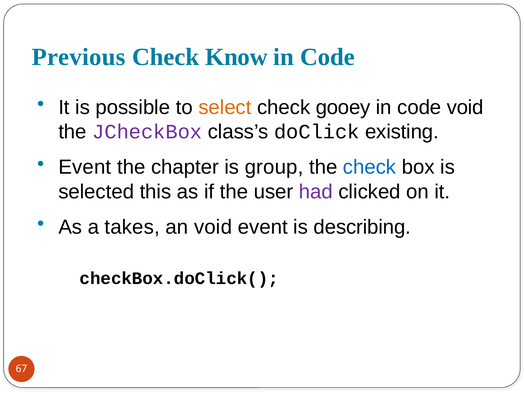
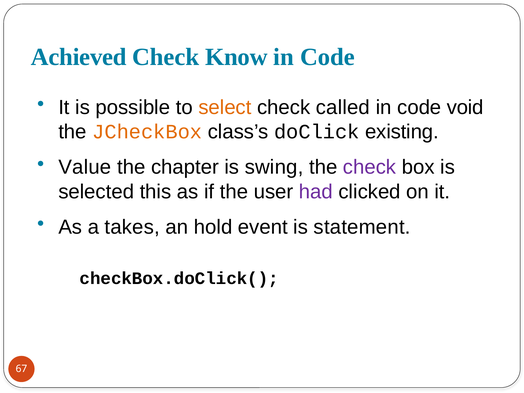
Previous: Previous -> Achieved (79, 57)
gooey: gooey -> called (343, 107)
JCheckBox colour: purple -> orange (147, 132)
Event: Event -> Value (85, 167)
group: group -> swing (274, 167)
check colour: blue -> purple (370, 167)
an void: void -> hold (213, 227)
describing: describing -> statement (362, 227)
